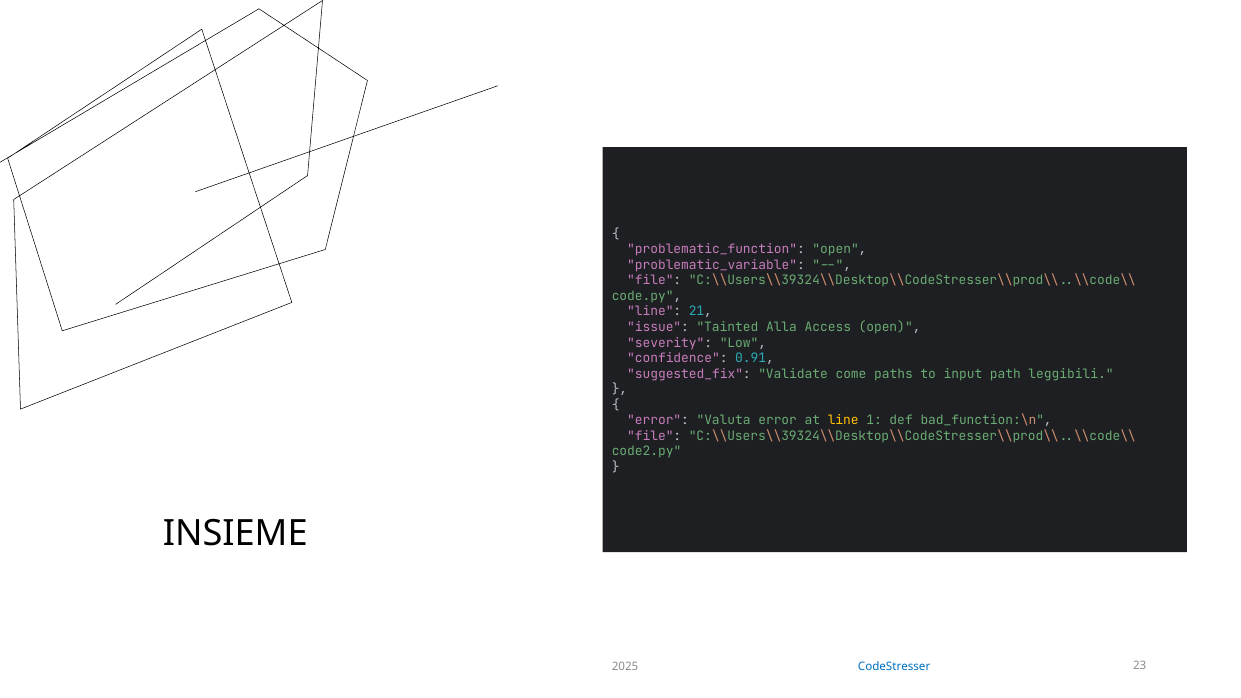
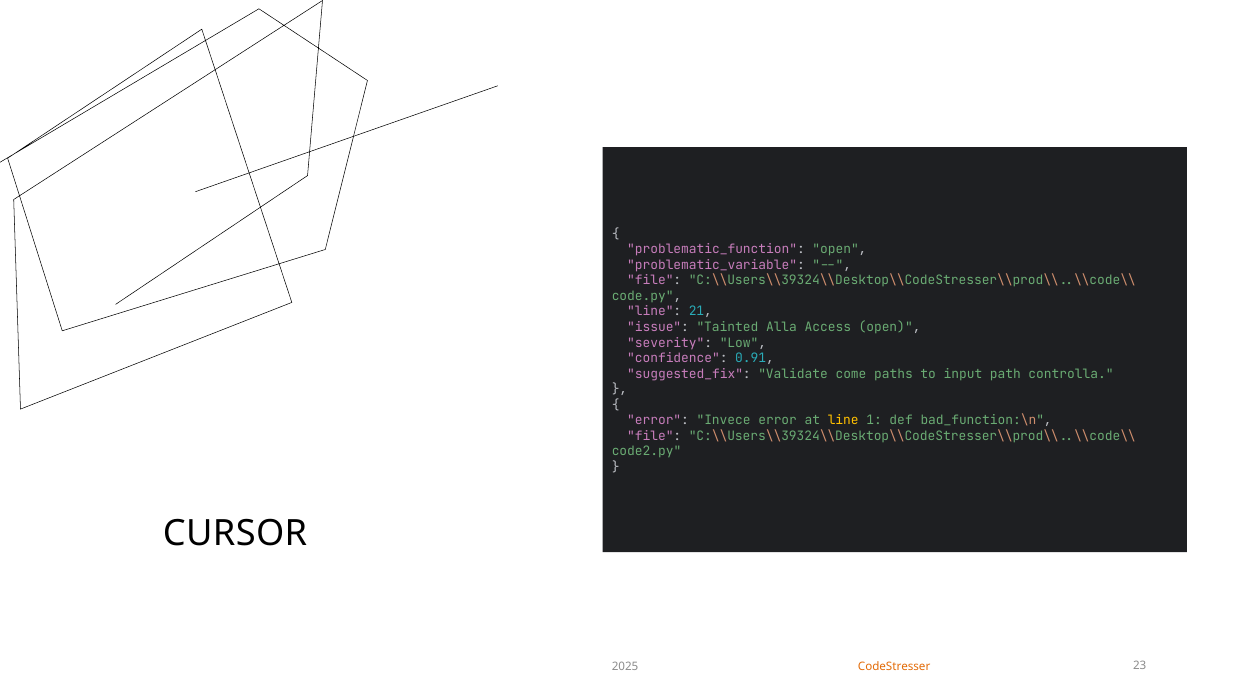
leggibili: leggibili -> controlla (1071, 374)
Valuta: Valuta -> Invece (724, 421)
INSIEME: INSIEME -> CURSOR (235, 534)
CodeStresser colour: blue -> orange (894, 666)
